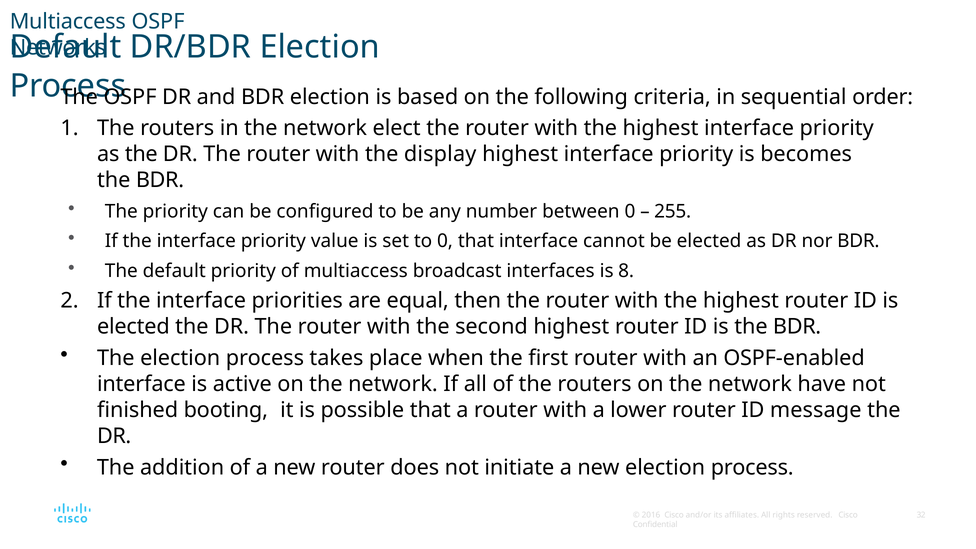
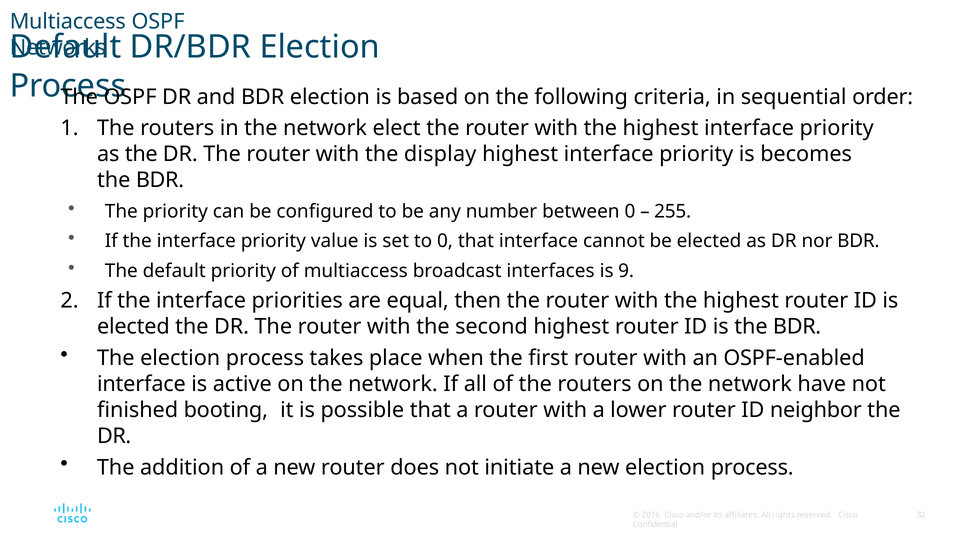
8: 8 -> 9 (626, 271)
message: message -> neighbor (816, 410)
